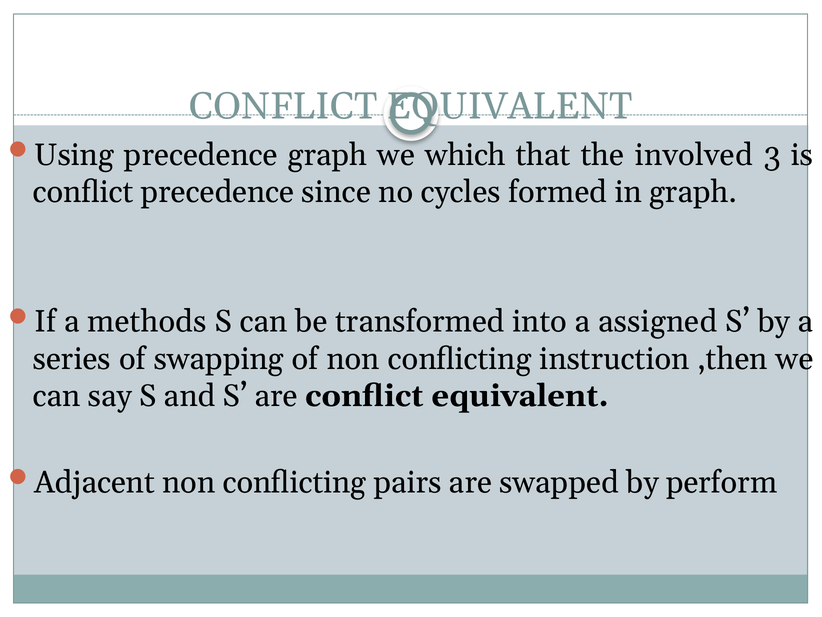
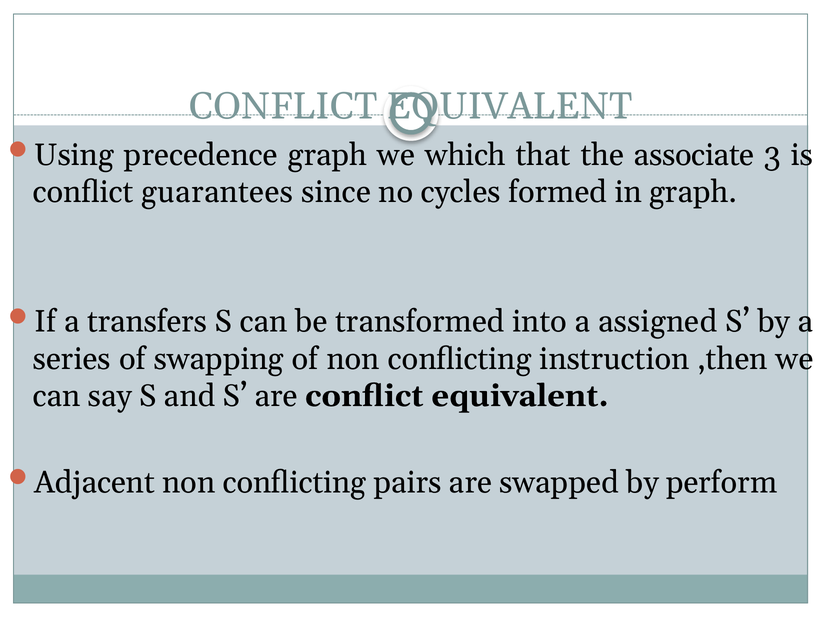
involved: involved -> associate (694, 155)
conflict precedence: precedence -> guarantees (217, 192)
methods: methods -> transfers (147, 322)
